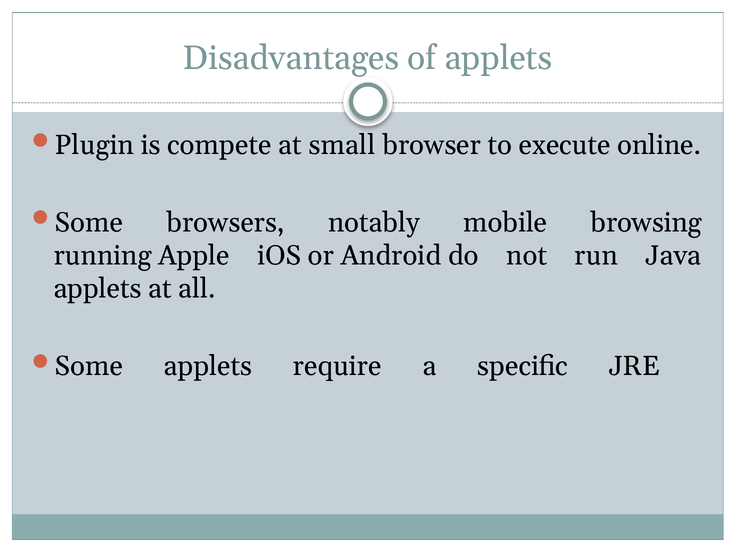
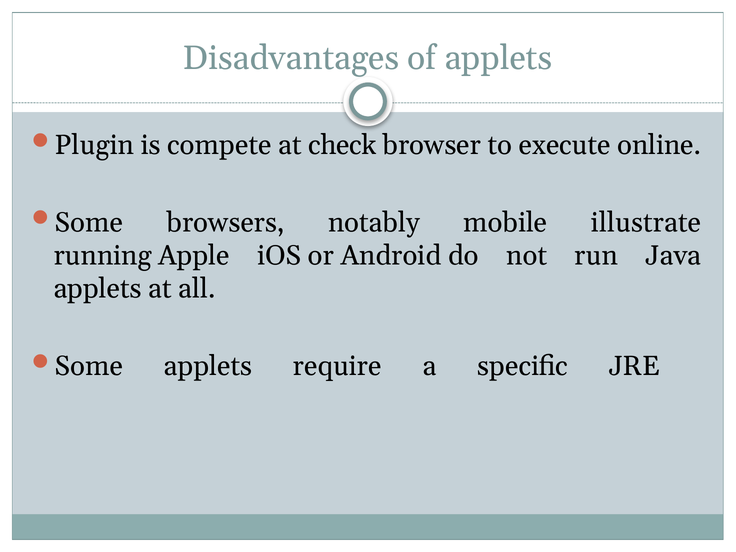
small: small -> check (342, 145)
browsing: browsing -> illustrate (646, 222)
